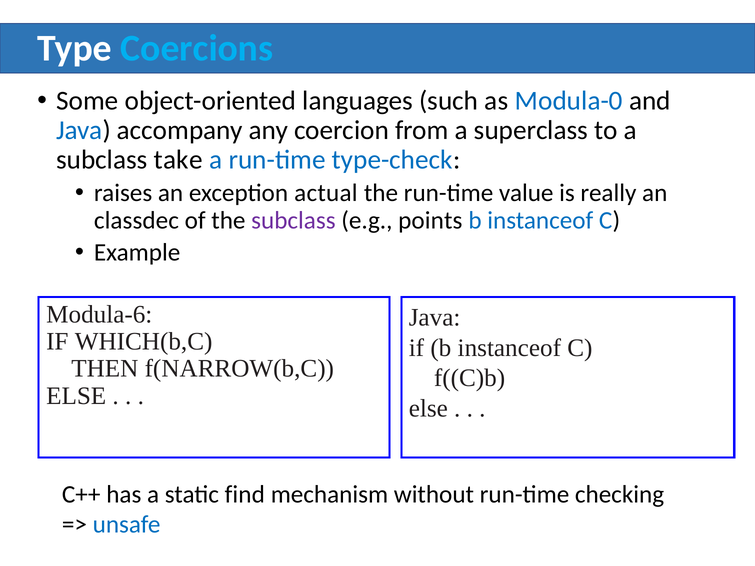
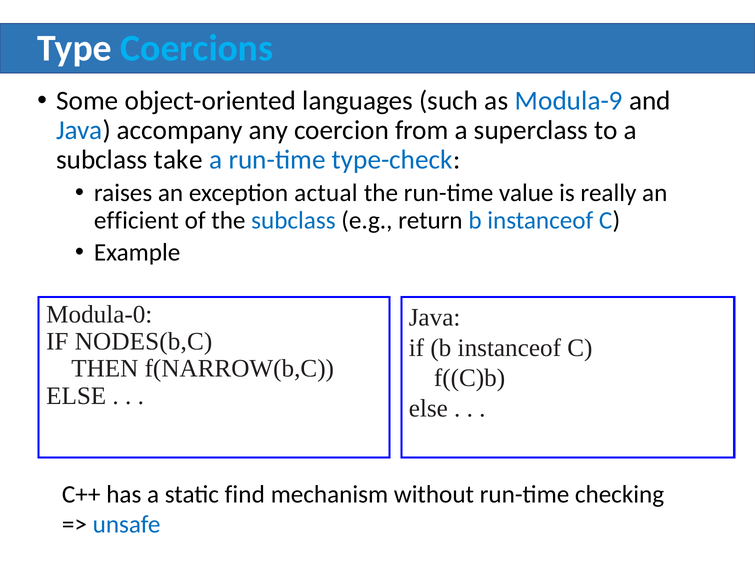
Modula-0: Modula-0 -> Modula-9 (569, 101)
classdec: classdec -> efficient (136, 220)
subclass colour: purple -> blue (293, 220)
points: points -> return (430, 220)
Modula-6: Modula-6 -> Modula-0 (99, 314)
WHICH(b,C: WHICH(b,C -> NODES(b,C (144, 342)
